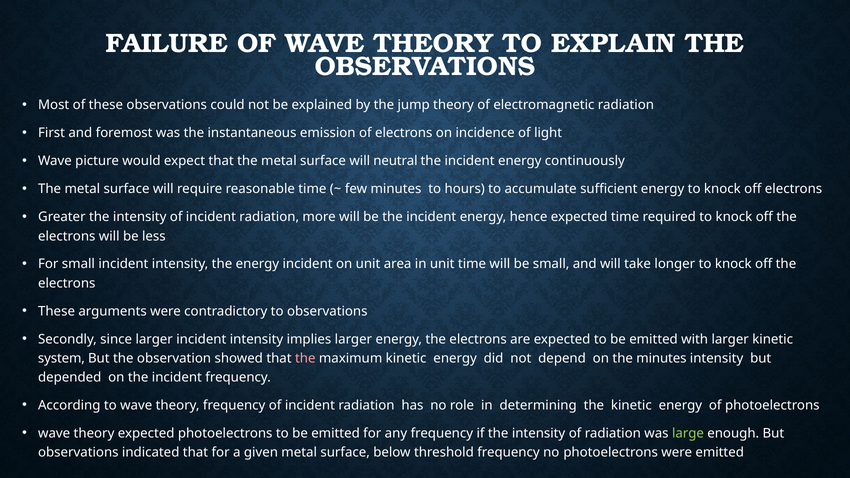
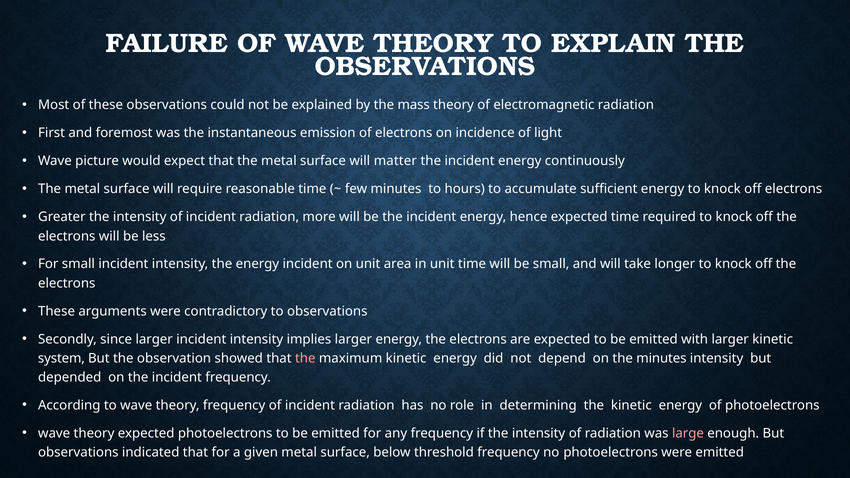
jump: jump -> mass (414, 105)
neutral: neutral -> matter (395, 161)
large colour: light green -> pink (688, 433)
